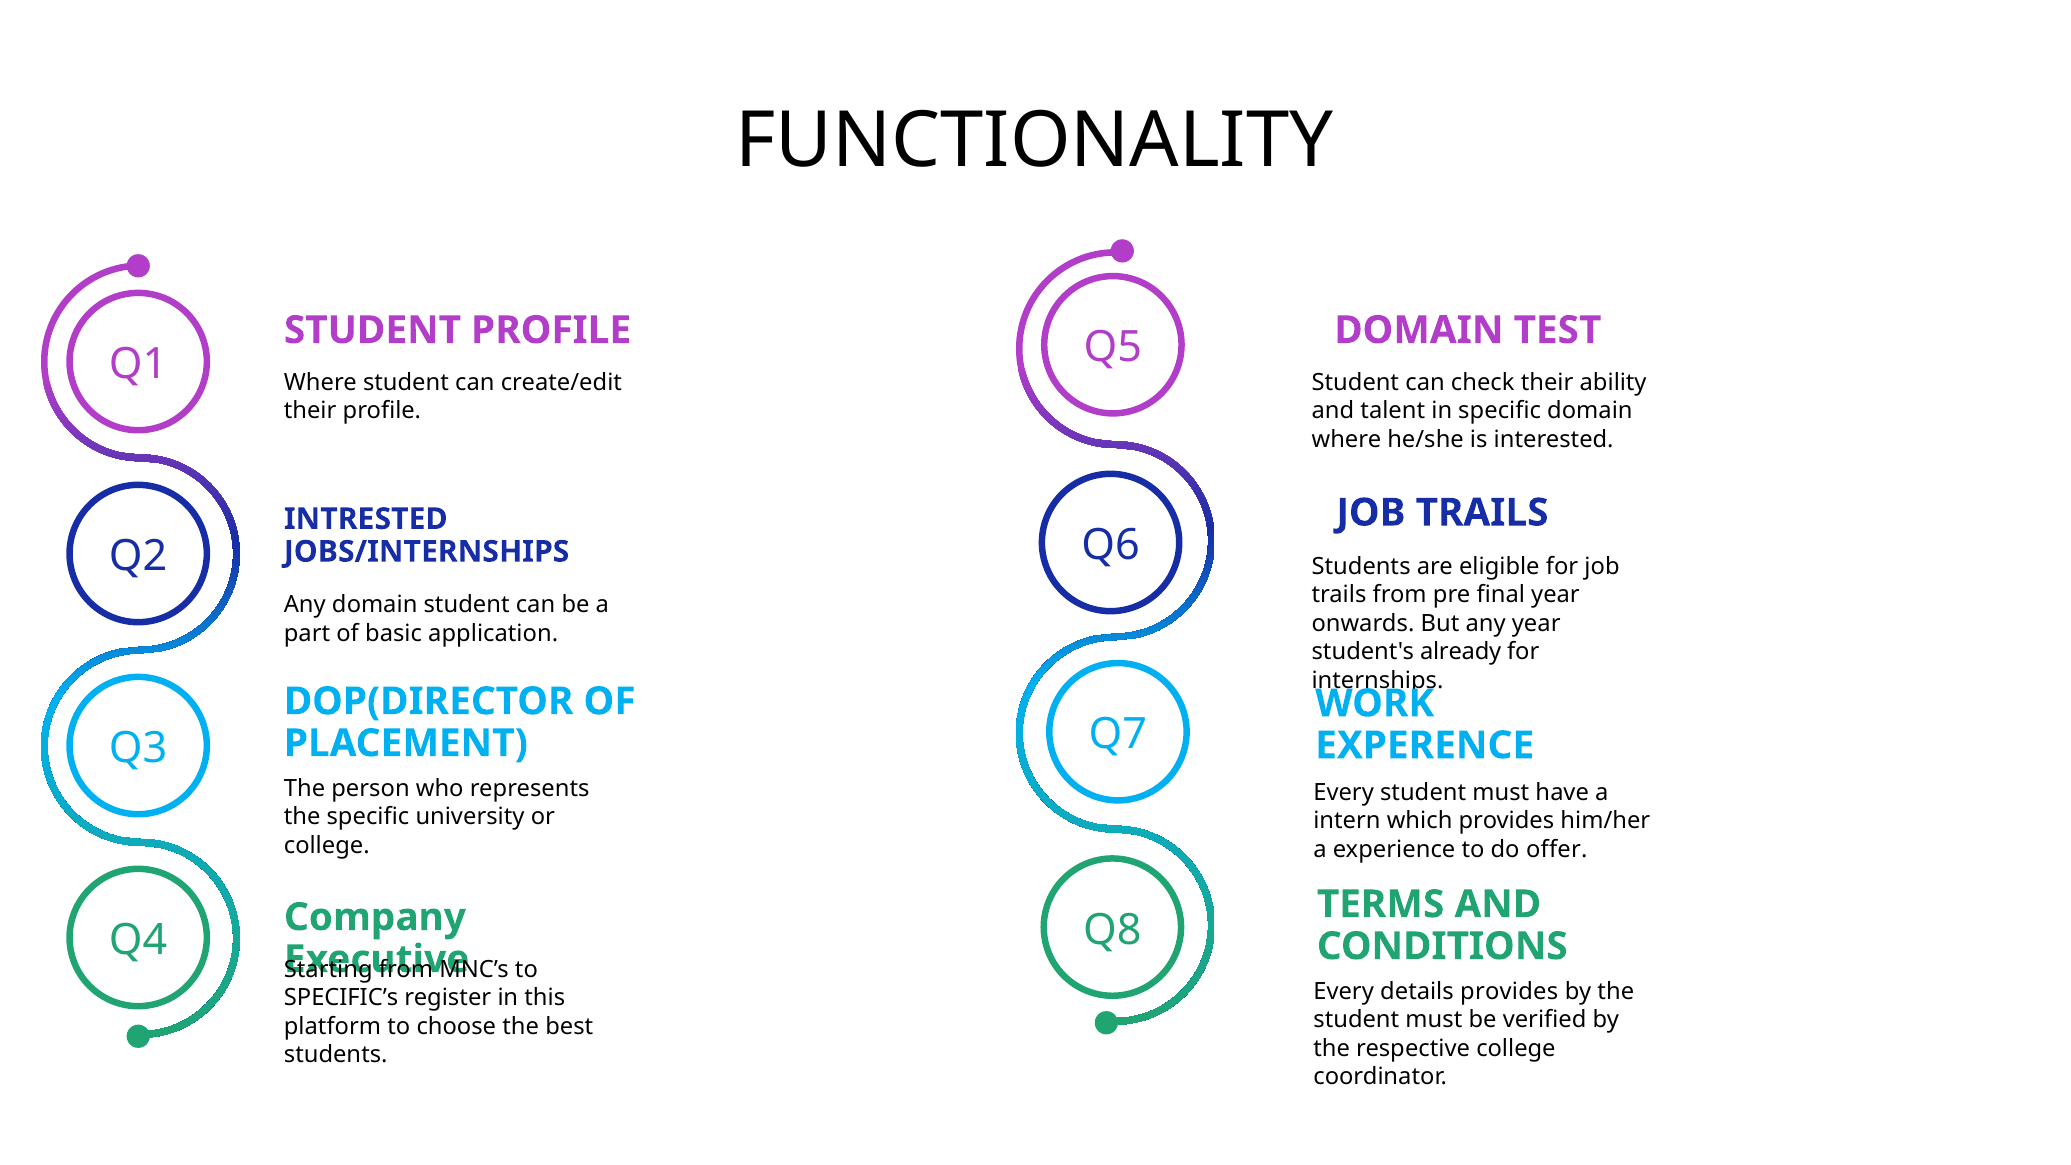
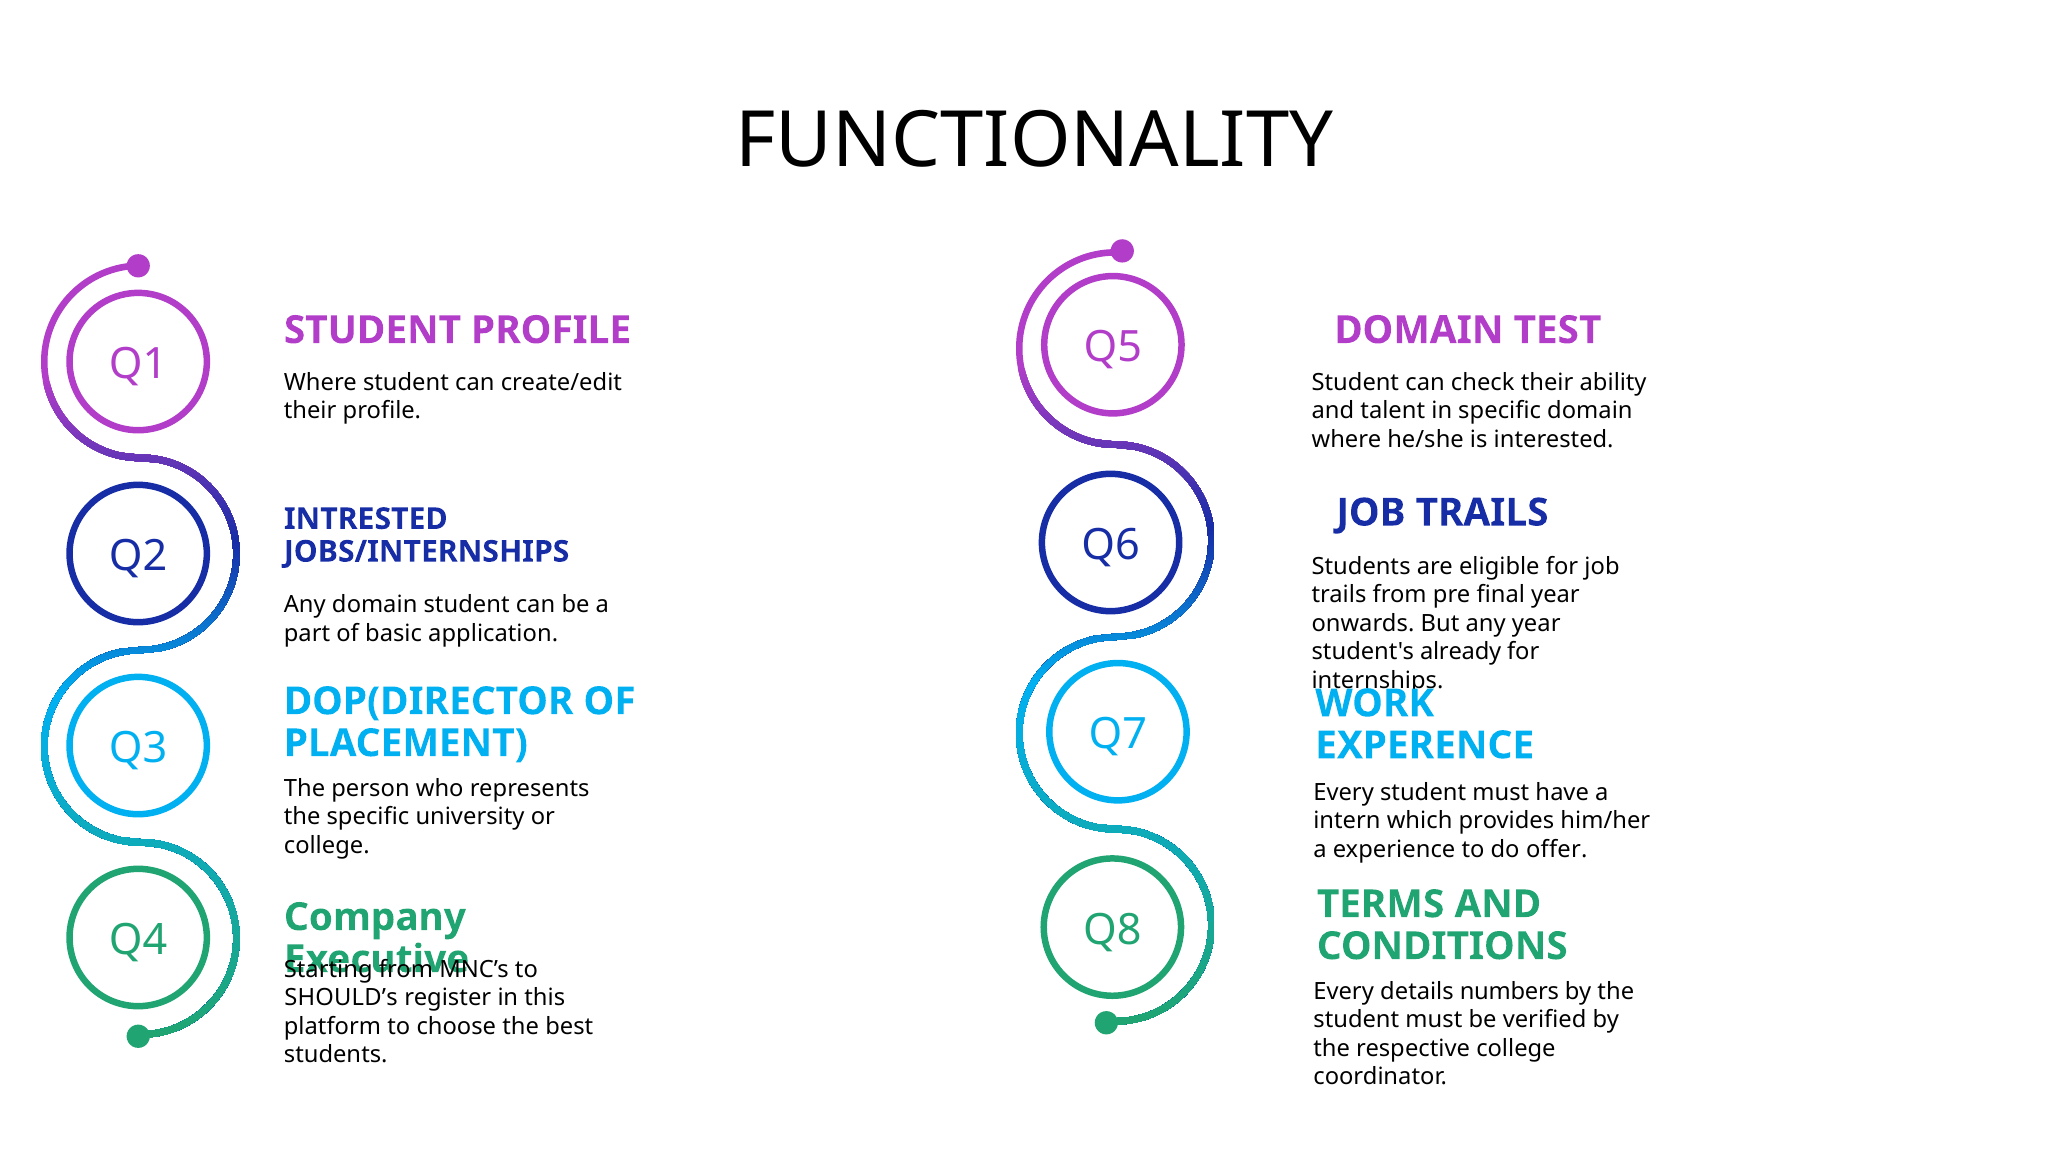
details provides: provides -> numbers (1509, 992)
SPECIFIC’s: SPECIFIC’s -> SHOULD’s (341, 998)
